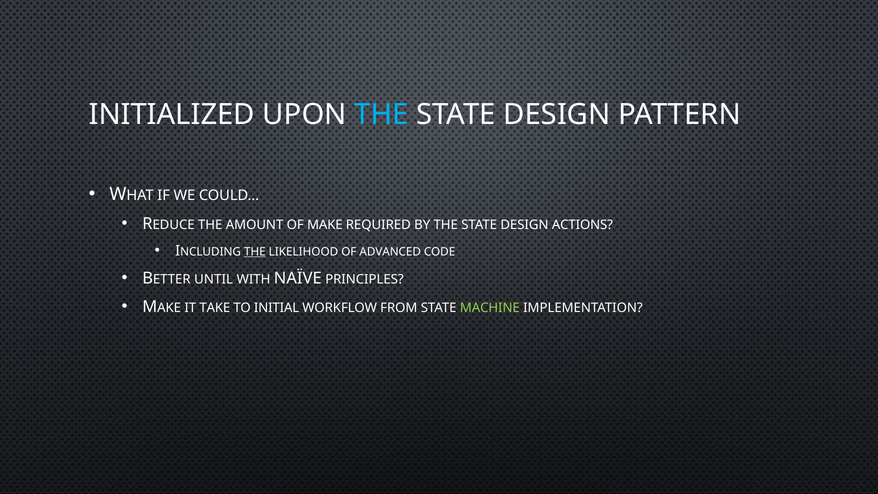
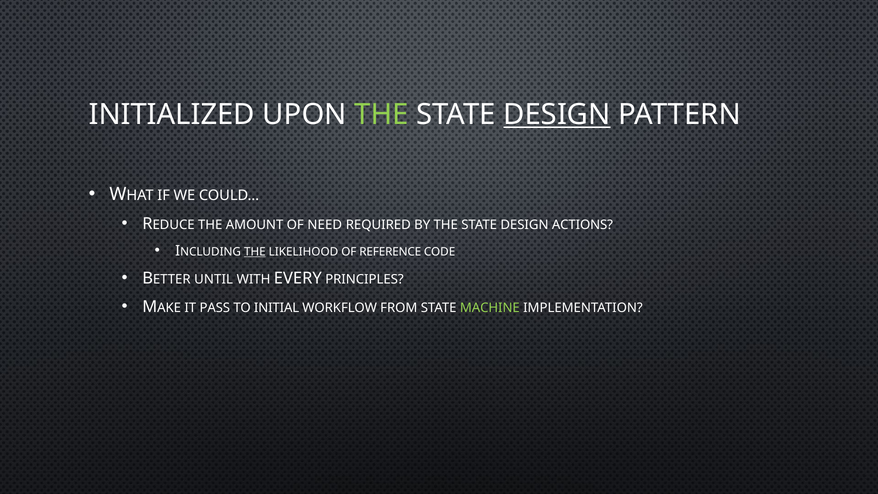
THE colour: light blue -> light green (381, 115)
DESIGN underline: none -> present (557, 115)
MAKE: MAKE -> NEED (325, 225)
ADVANCED: ADVANCED -> REFERENCE (390, 252)
NAÏVE: NAÏVE -> EVERY (298, 278)
TAKE: TAKE -> PASS (215, 308)
